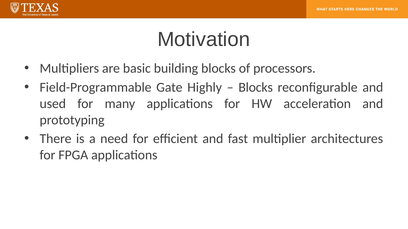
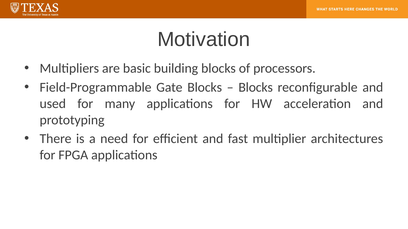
Gate Highly: Highly -> Blocks (205, 87)
